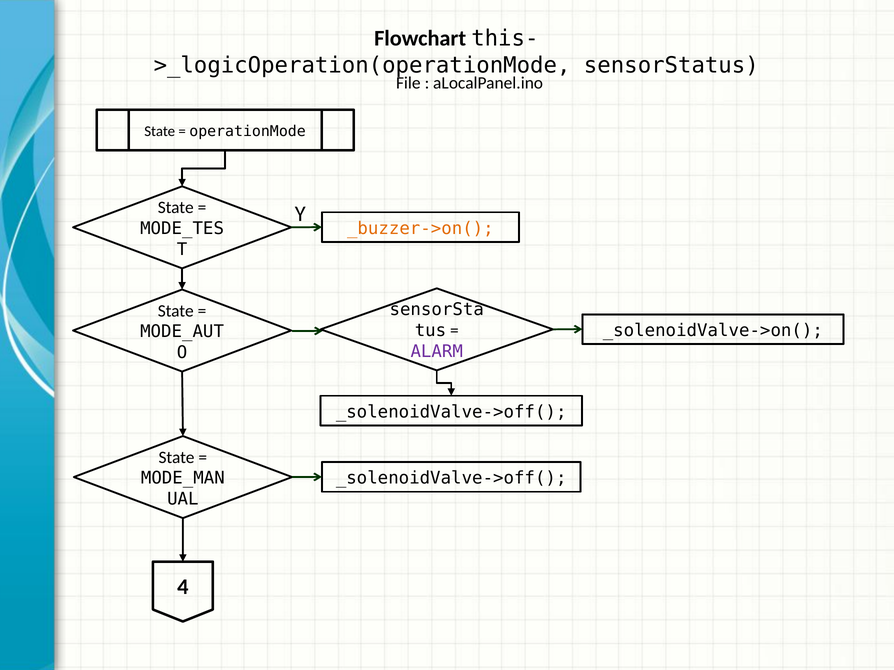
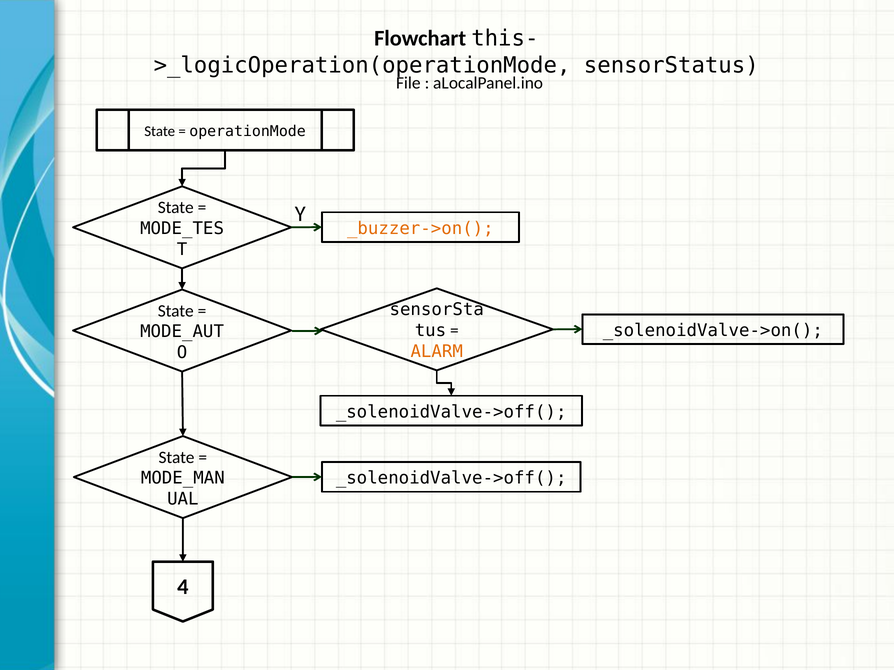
ALARM colour: purple -> orange (437, 352)
